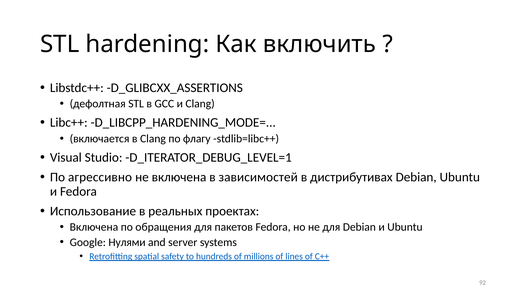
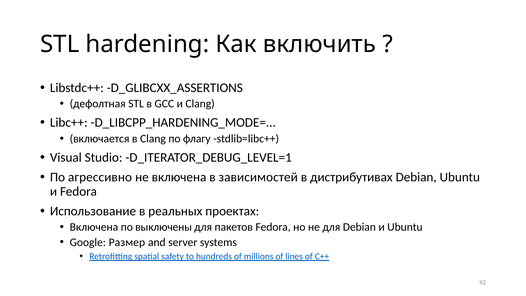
обращения: обращения -> выключены (164, 227)
Нулями: Нулями -> Размер (127, 242)
